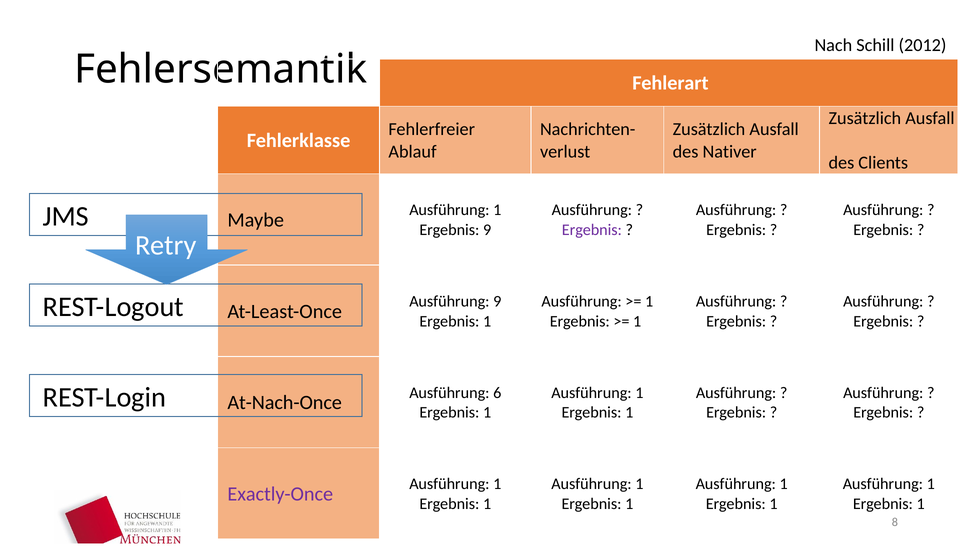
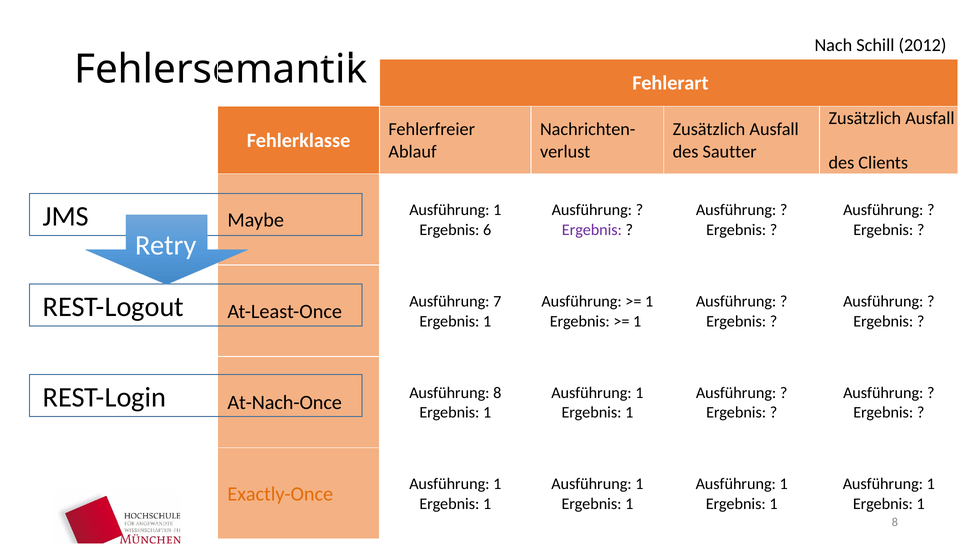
Nativer: Nativer -> Sautter (730, 152)
Ergebnis 9: 9 -> 6 (487, 230)
Ausführung 9: 9 -> 7 (497, 301)
Ausführung 6: 6 -> 8 (497, 393)
Exactly-Once colour: purple -> orange (280, 494)
